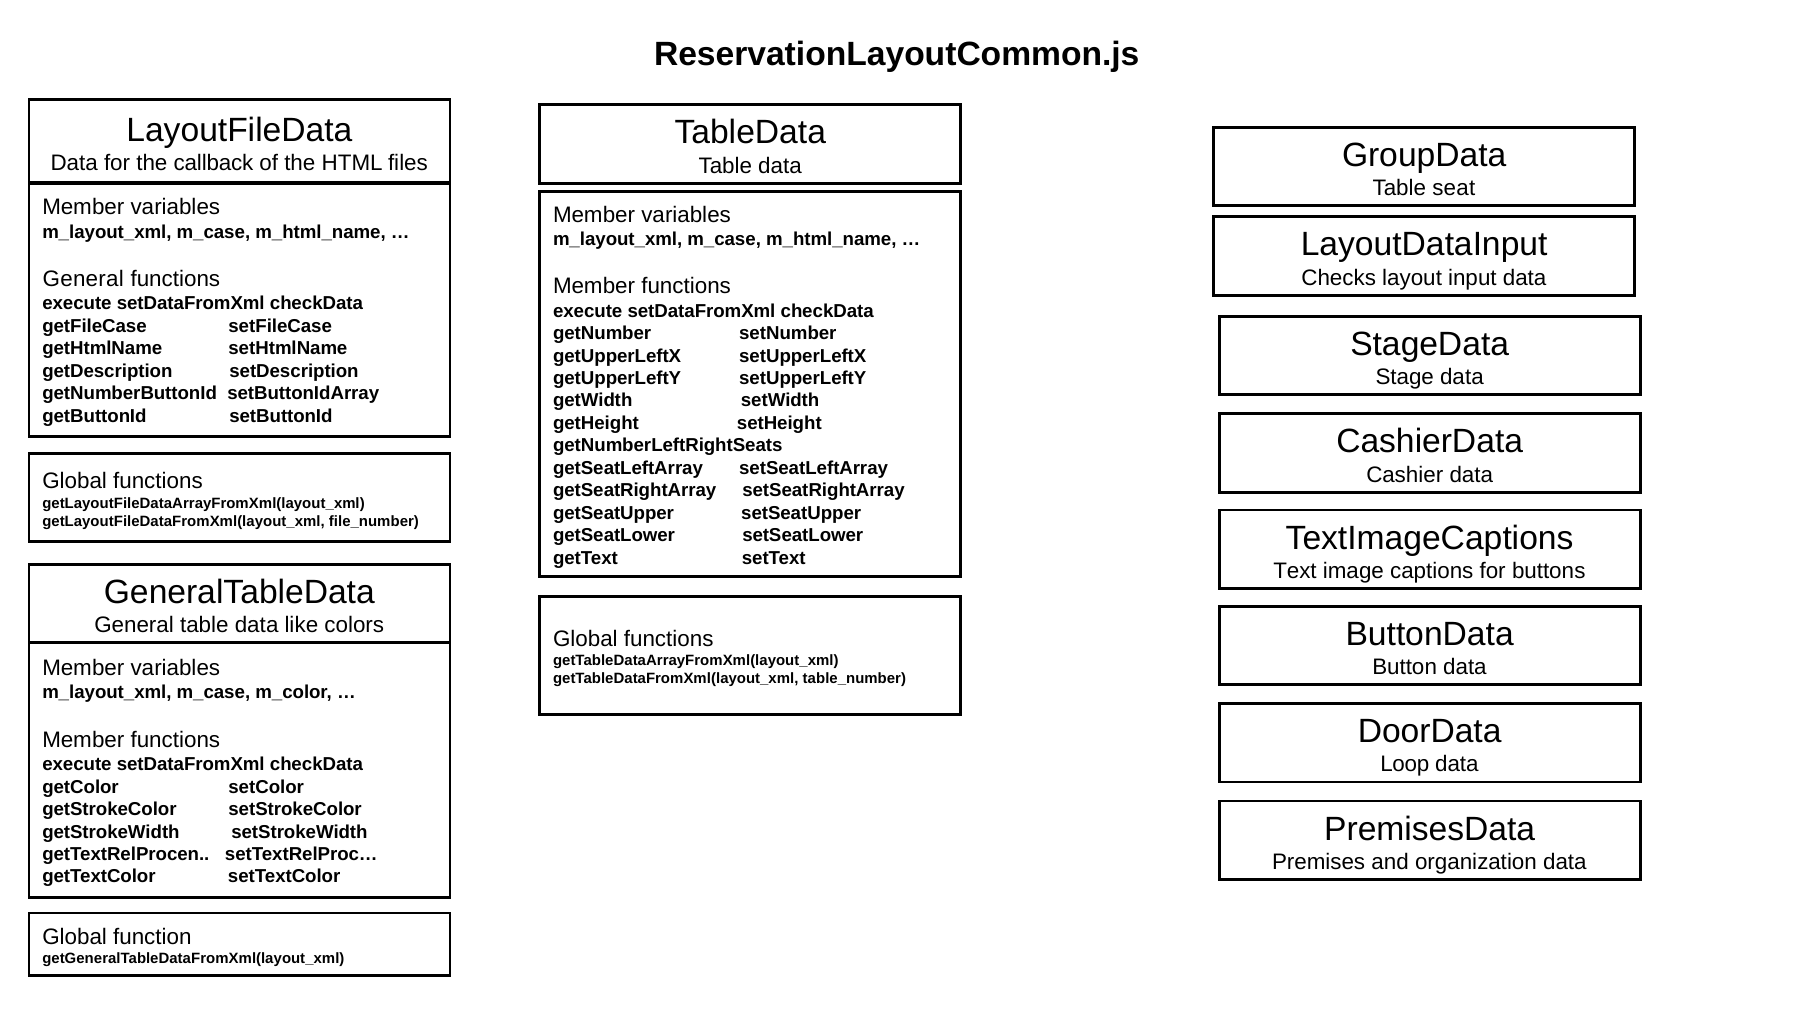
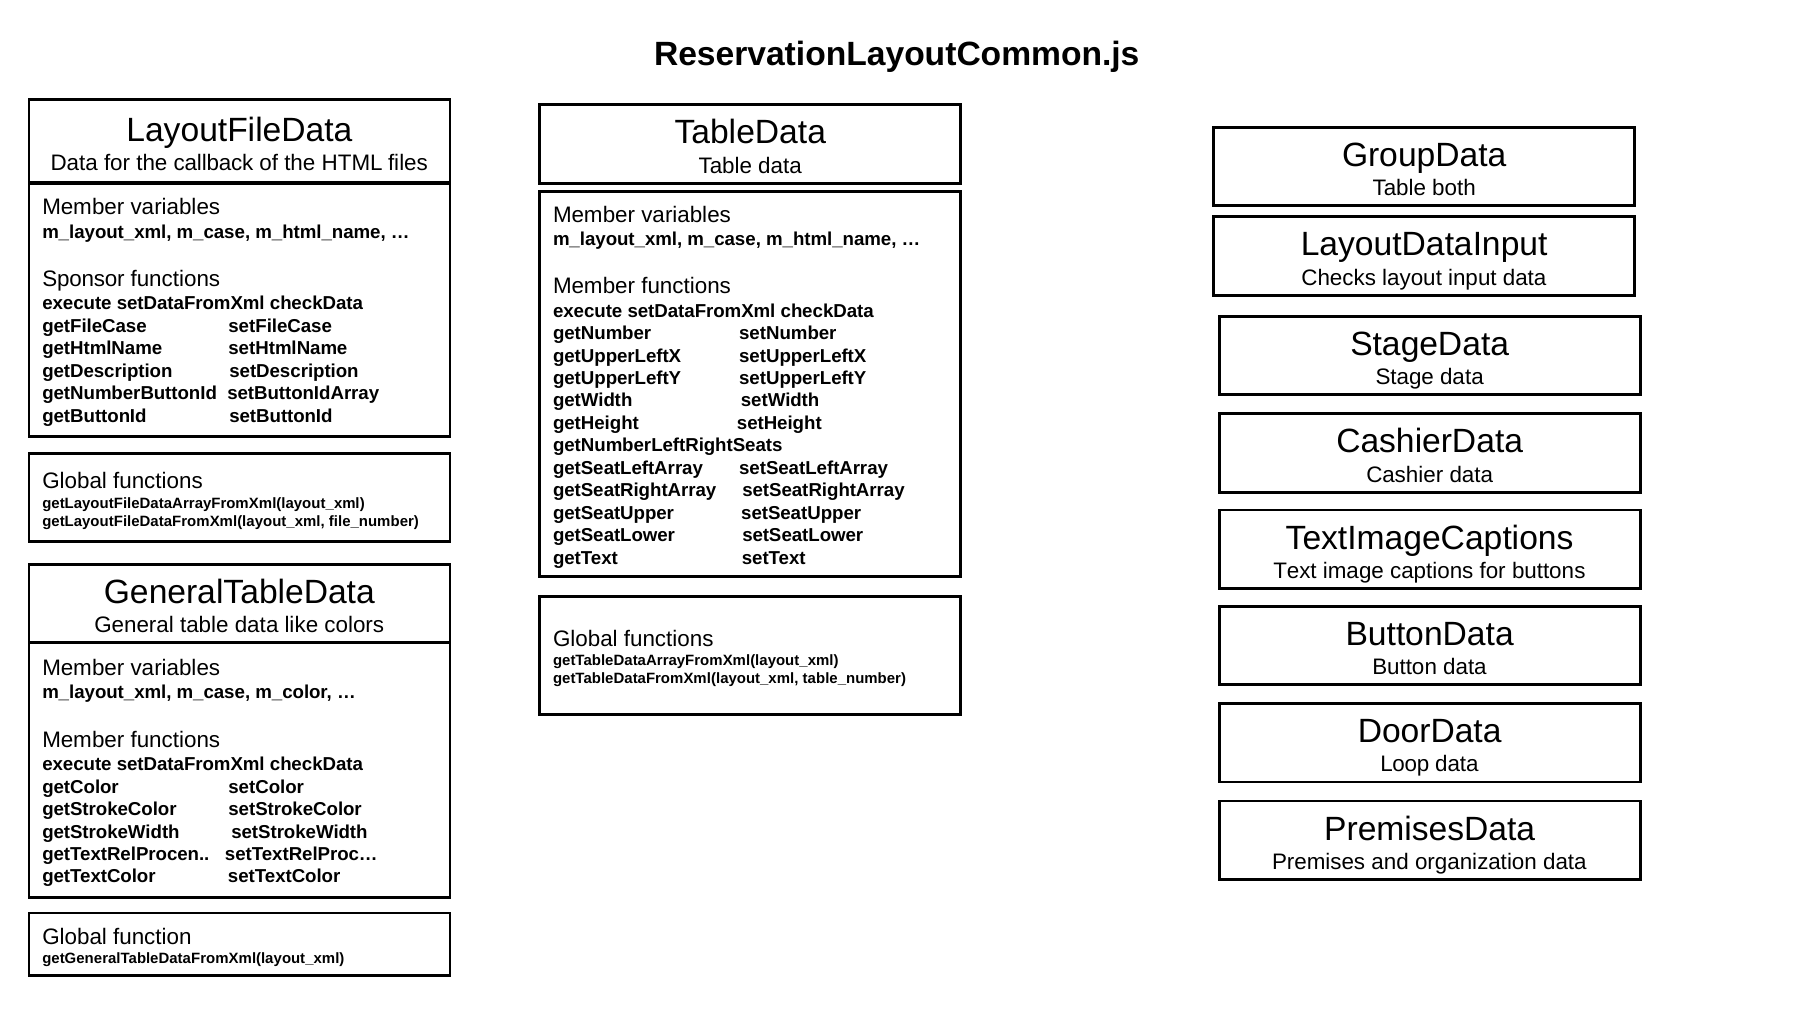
seat: seat -> both (1454, 188)
General: General -> Sponsor (83, 279)
